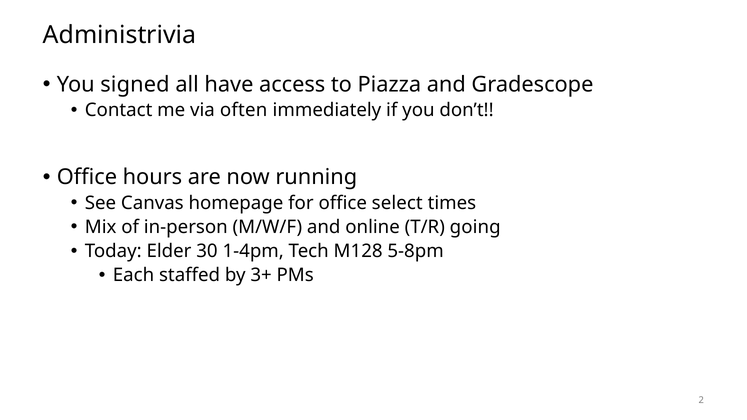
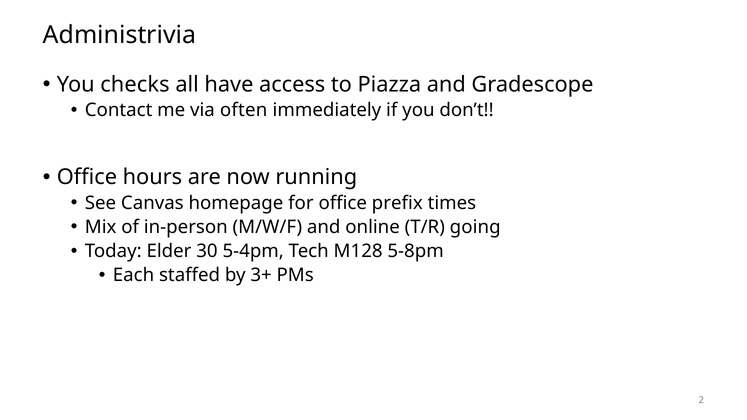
signed: signed -> checks (135, 84)
select: select -> prefix (397, 203)
1-4pm: 1-4pm -> 5-4pm (253, 251)
